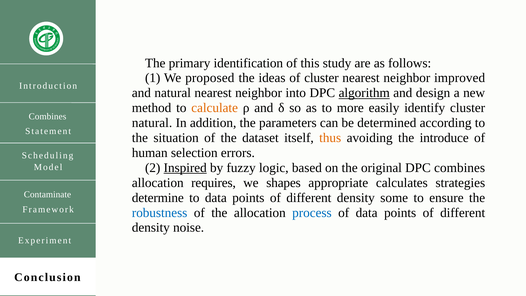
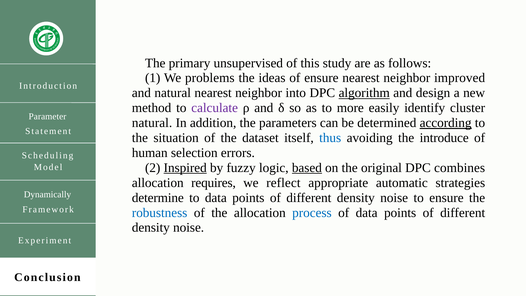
identification: identification -> unsupervised (248, 63)
proposed: proposed -> problems (210, 78)
of cluster: cluster -> ensure (321, 78)
calculate colour: orange -> purple (215, 108)
Combines: Combines -> Parameter (47, 116)
according underline: none -> present (446, 123)
thus colour: orange -> blue (330, 138)
based underline: none -> present (307, 168)
shapes: shapes -> reflect (283, 183)
calculates: calculates -> automatic (402, 183)
Contaminate: Contaminate -> Dynamically (47, 194)
some: some -> noise (394, 198)
